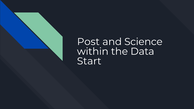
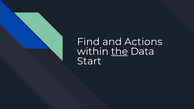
Post: Post -> Find (88, 42)
Science: Science -> Actions (143, 42)
the underline: none -> present (119, 51)
